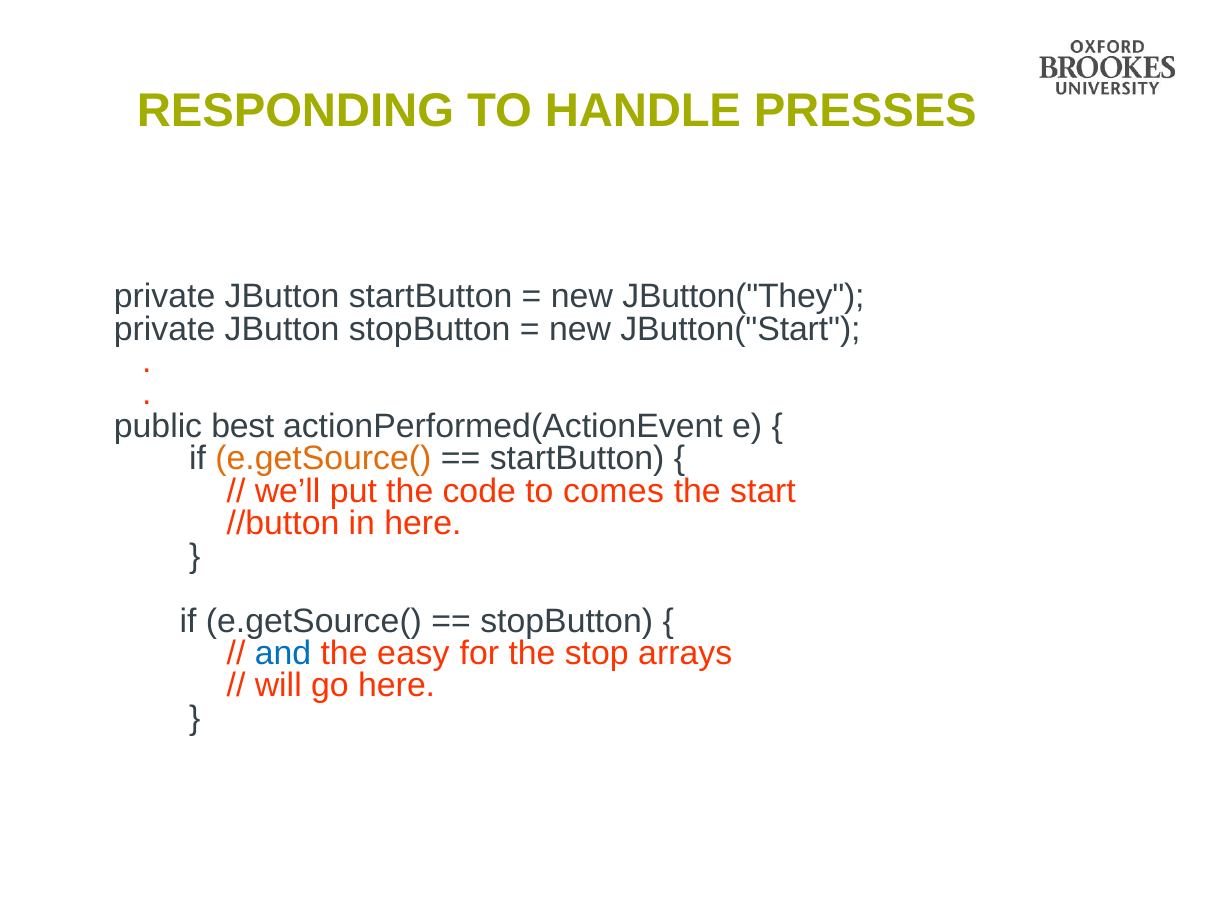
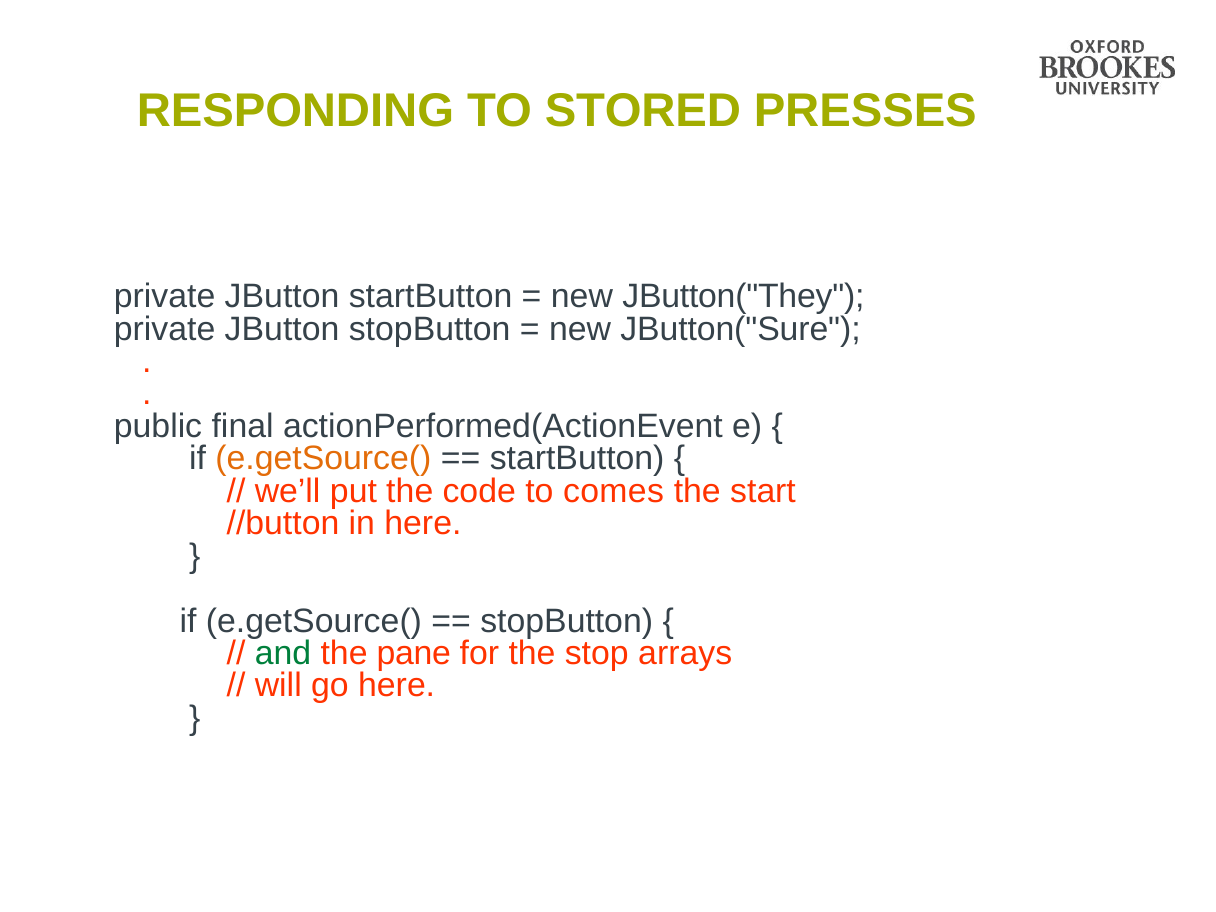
HANDLE: HANDLE -> STORED (643, 111)
JButton("Start: JButton("Start -> JButton("Sure (740, 329)
best: best -> final (243, 426)
and colour: blue -> green (283, 653)
easy: easy -> pane (414, 653)
